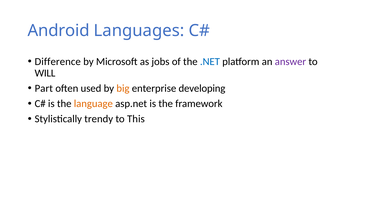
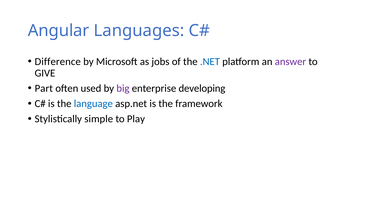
Android: Android -> Angular (59, 31)
WILL: WILL -> GIVE (45, 73)
big colour: orange -> purple (123, 89)
language colour: orange -> blue (93, 104)
trendy: trendy -> simple (99, 119)
This: This -> Play (136, 119)
